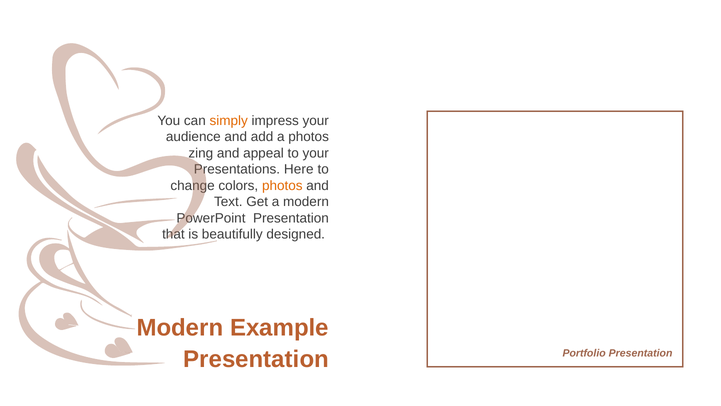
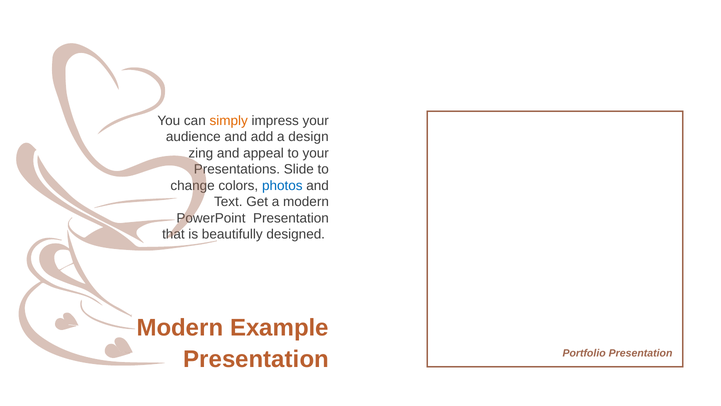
a photos: photos -> design (309, 137)
Here: Here -> Slide (299, 169)
photos colour: orange -> blue (282, 185)
